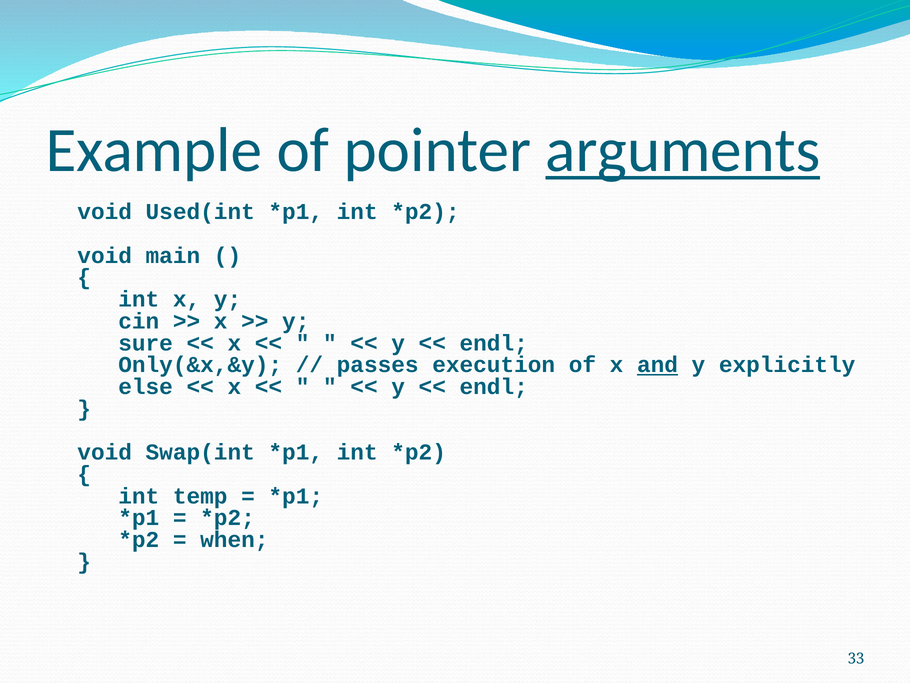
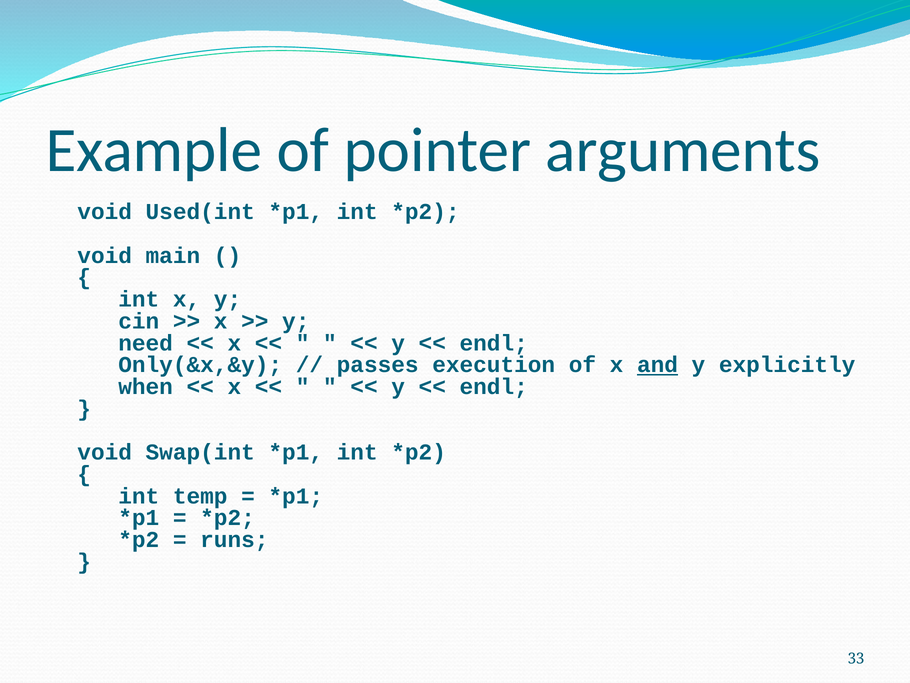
arguments underline: present -> none (683, 150)
sure: sure -> need (146, 343)
else: else -> when (146, 386)
when: when -> runs (234, 539)
